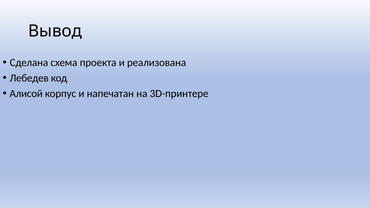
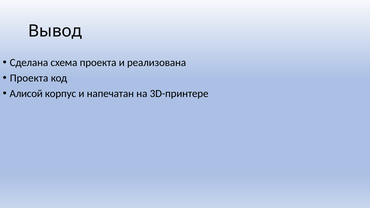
Лебедев: Лебедев -> Проекта (29, 78)
